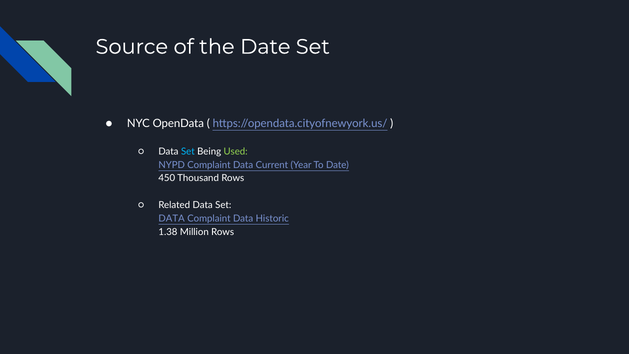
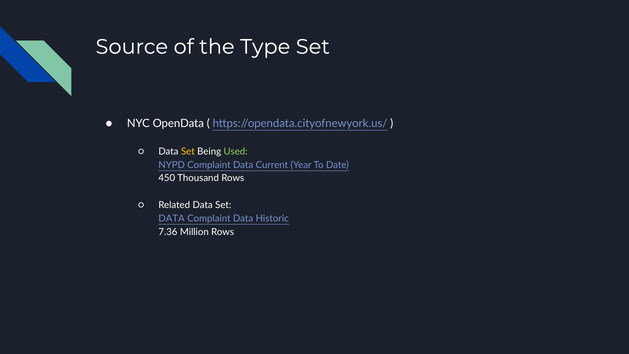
the Date: Date -> Type (265, 47)
Set colour: light blue -> yellow (188, 151)
1.38: 1.38 -> 7.36 (168, 232)
